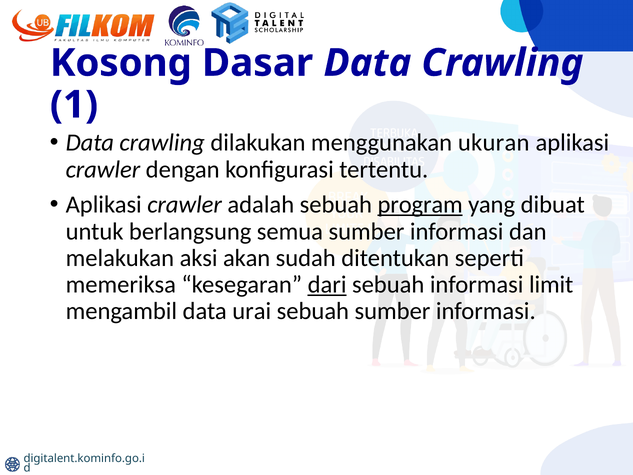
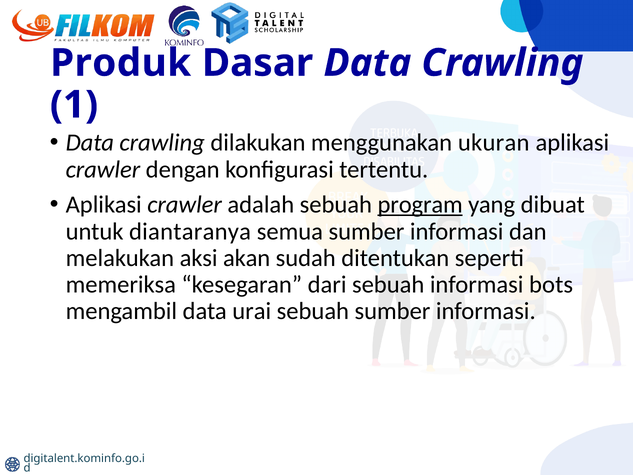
Kosong: Kosong -> Produk (121, 63)
berlangsung: berlangsung -> diantaranya (190, 231)
dari underline: present -> none (327, 284)
limit: limit -> bots (551, 284)
